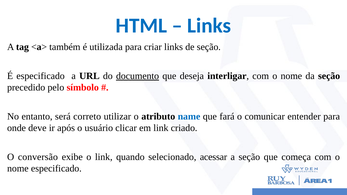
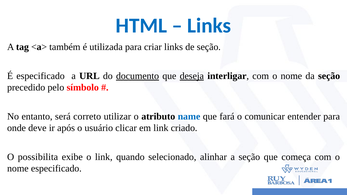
deseja underline: none -> present (192, 76)
conversão: conversão -> possibilita (38, 157)
acessar: acessar -> alinhar (213, 157)
